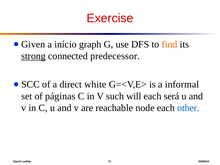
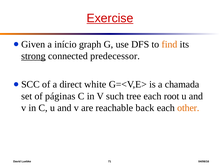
Exercise underline: none -> present (110, 18)
informal: informal -> chamada (182, 84)
will: will -> tree (134, 96)
será: será -> root (172, 96)
node: node -> back (145, 108)
other colour: blue -> orange (188, 108)
